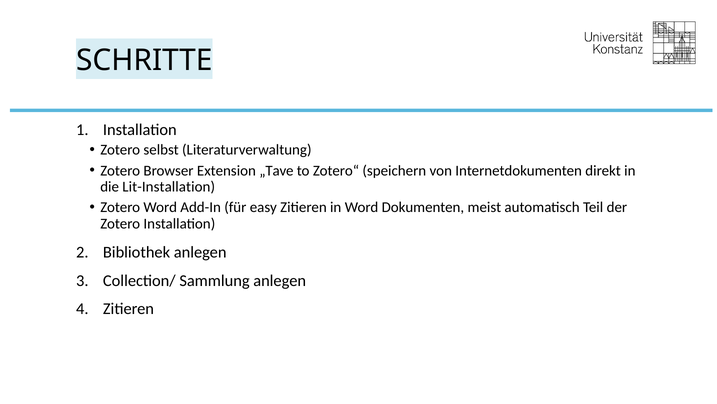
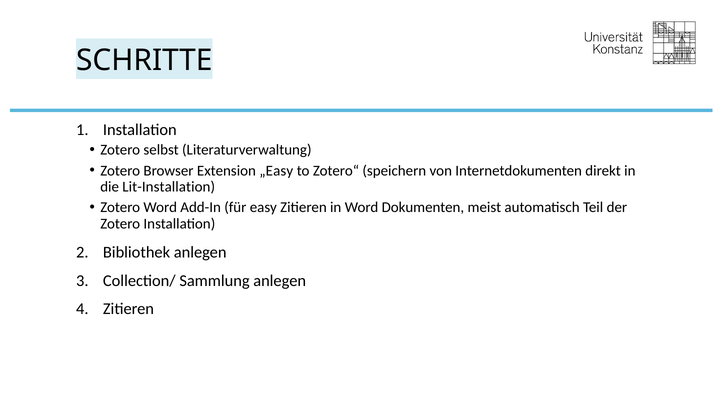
„Tave: „Tave -> „Easy (276, 170)
